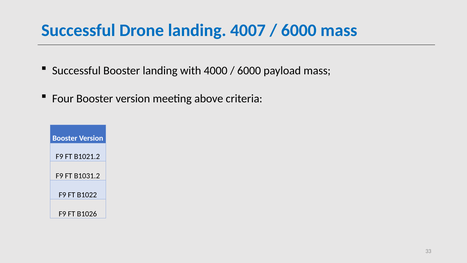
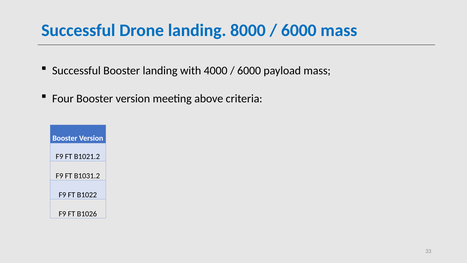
4007: 4007 -> 8000 (248, 30)
